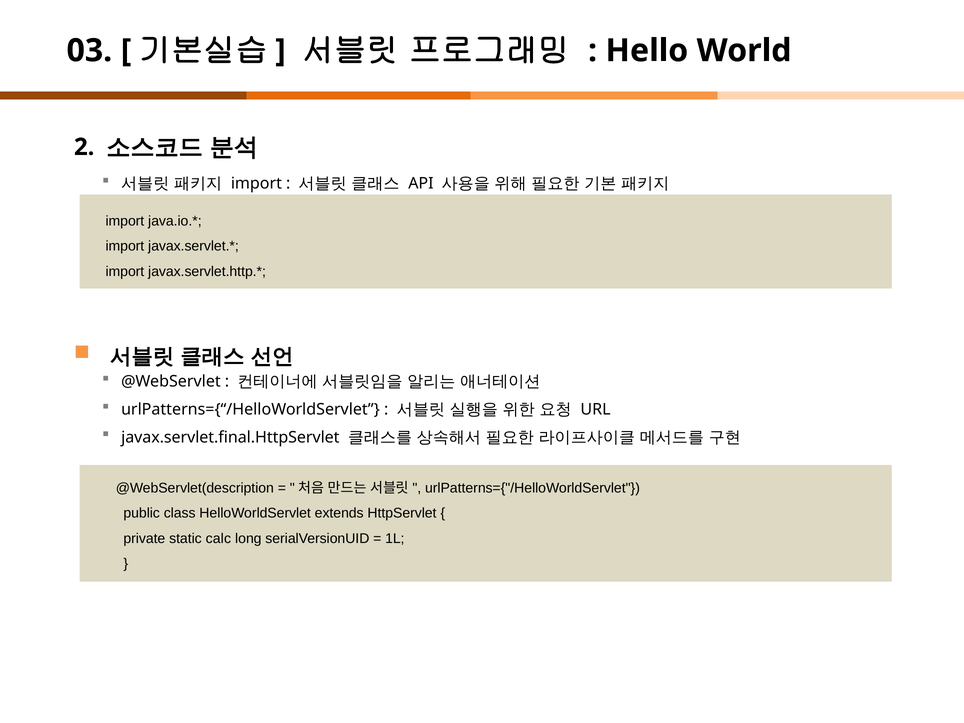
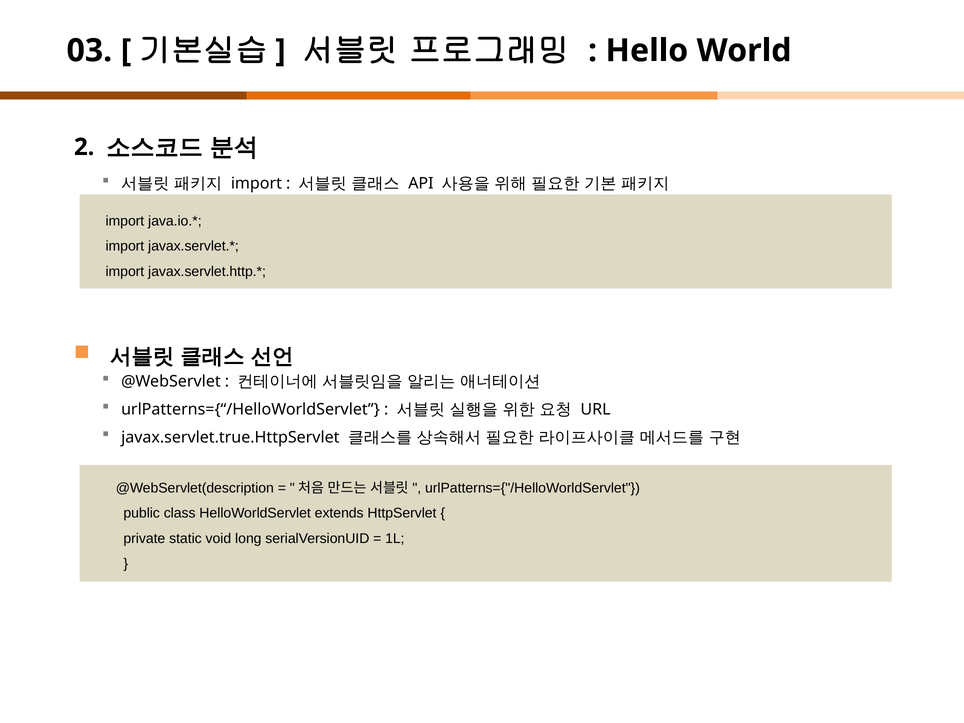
javax.servlet.final.HttpServlet: javax.servlet.final.HttpServlet -> javax.servlet.true.HttpServlet (230, 437)
calc: calc -> void (218, 539)
